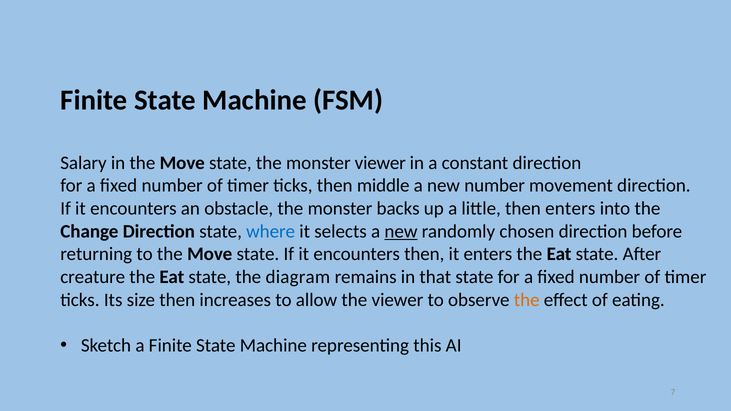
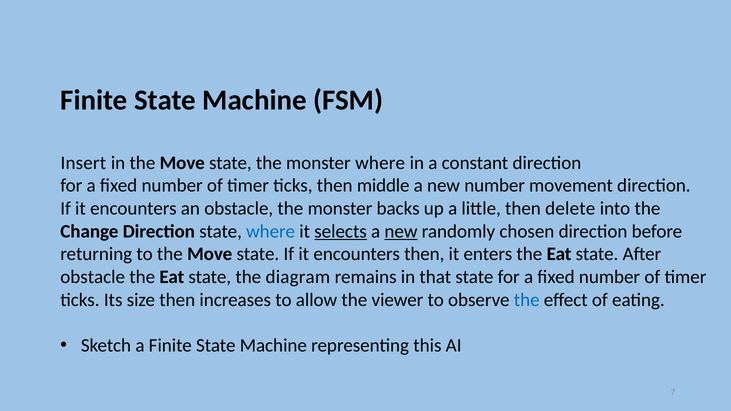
Salary: Salary -> Insert (83, 163)
monster viewer: viewer -> where (380, 163)
then enters: enters -> delete (570, 209)
selects underline: none -> present (341, 231)
creature: creature -> obstacle (93, 277)
the colour: orange -> blue (527, 300)
